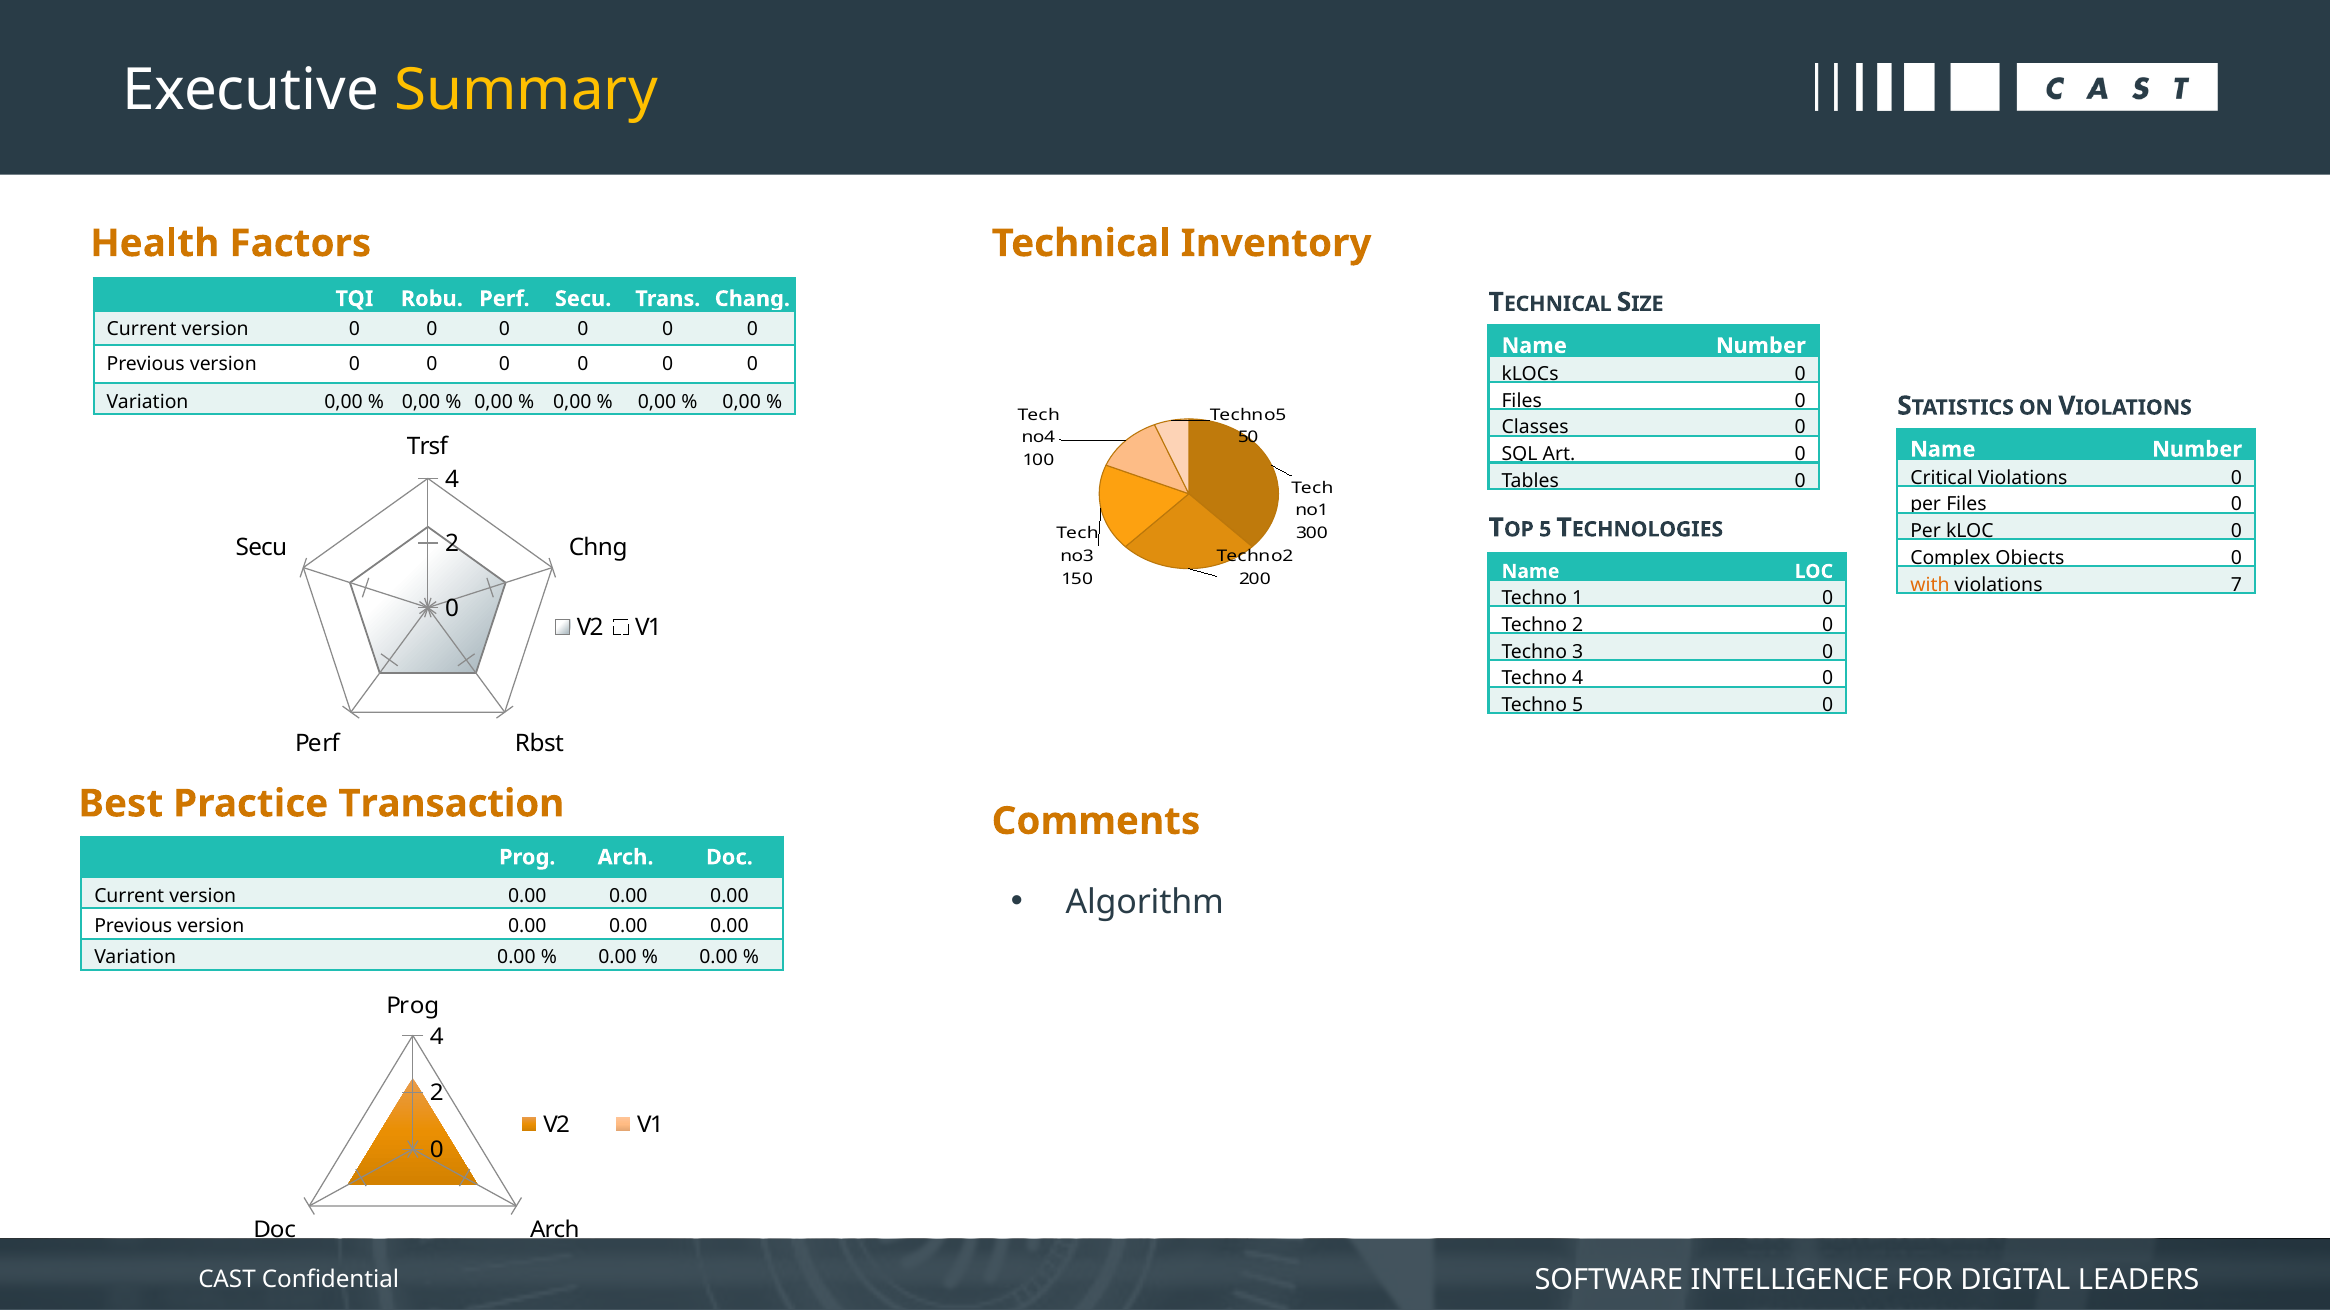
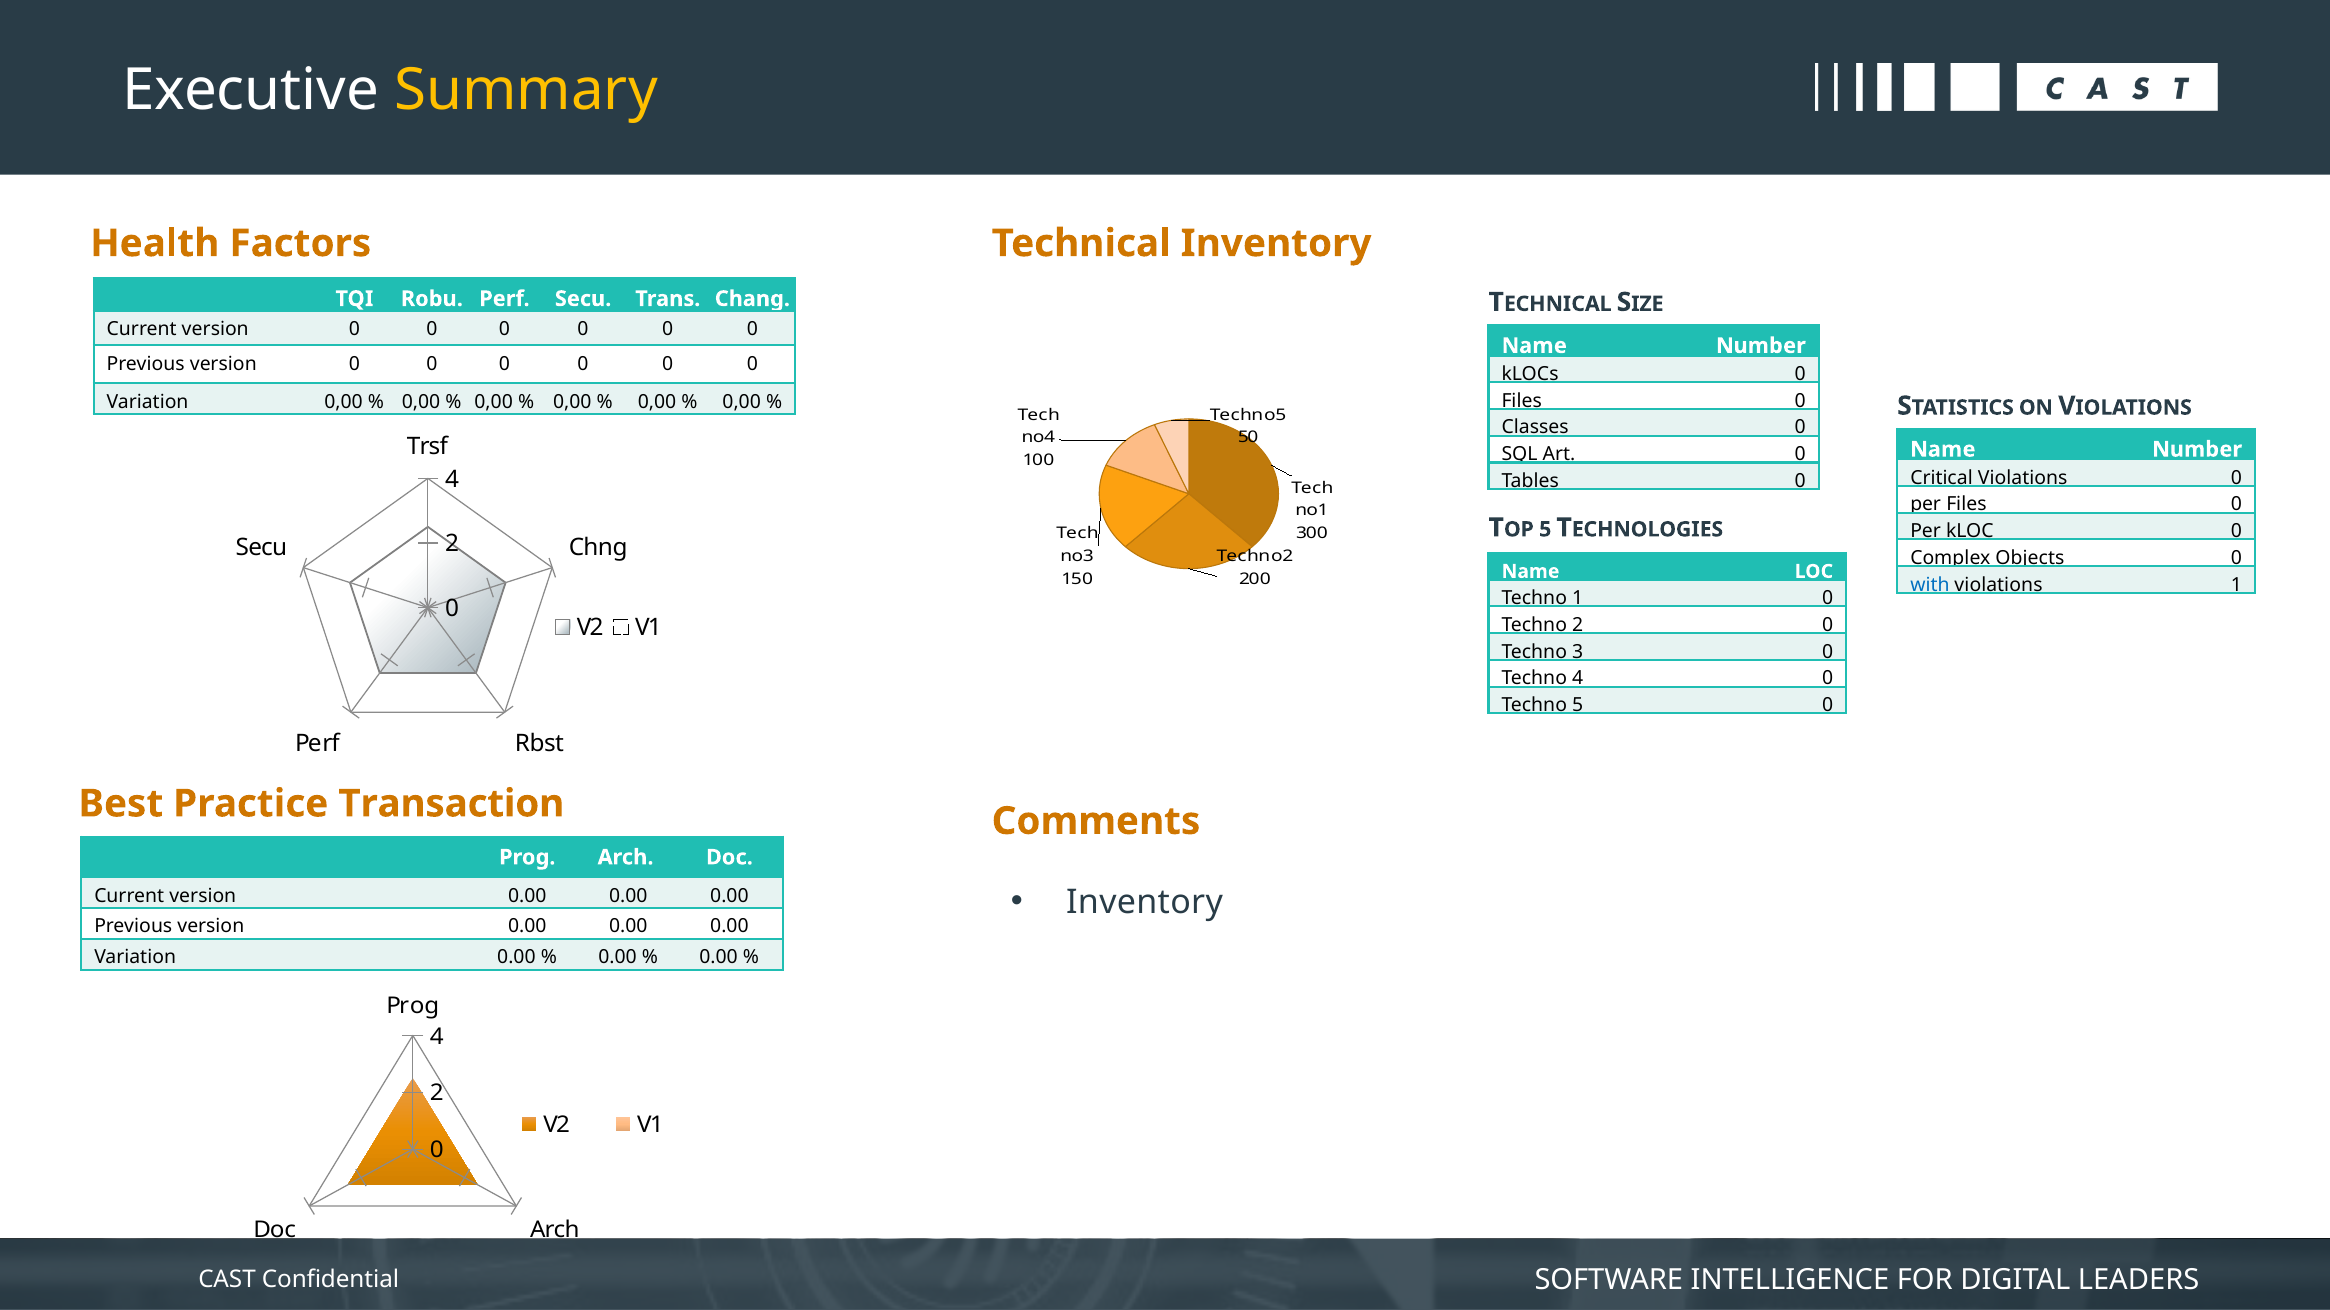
with colour: orange -> blue (1930, 585)
violations 7: 7 -> 1 (2236, 585)
Algorithm: Algorithm -> Inventory (1145, 902)
